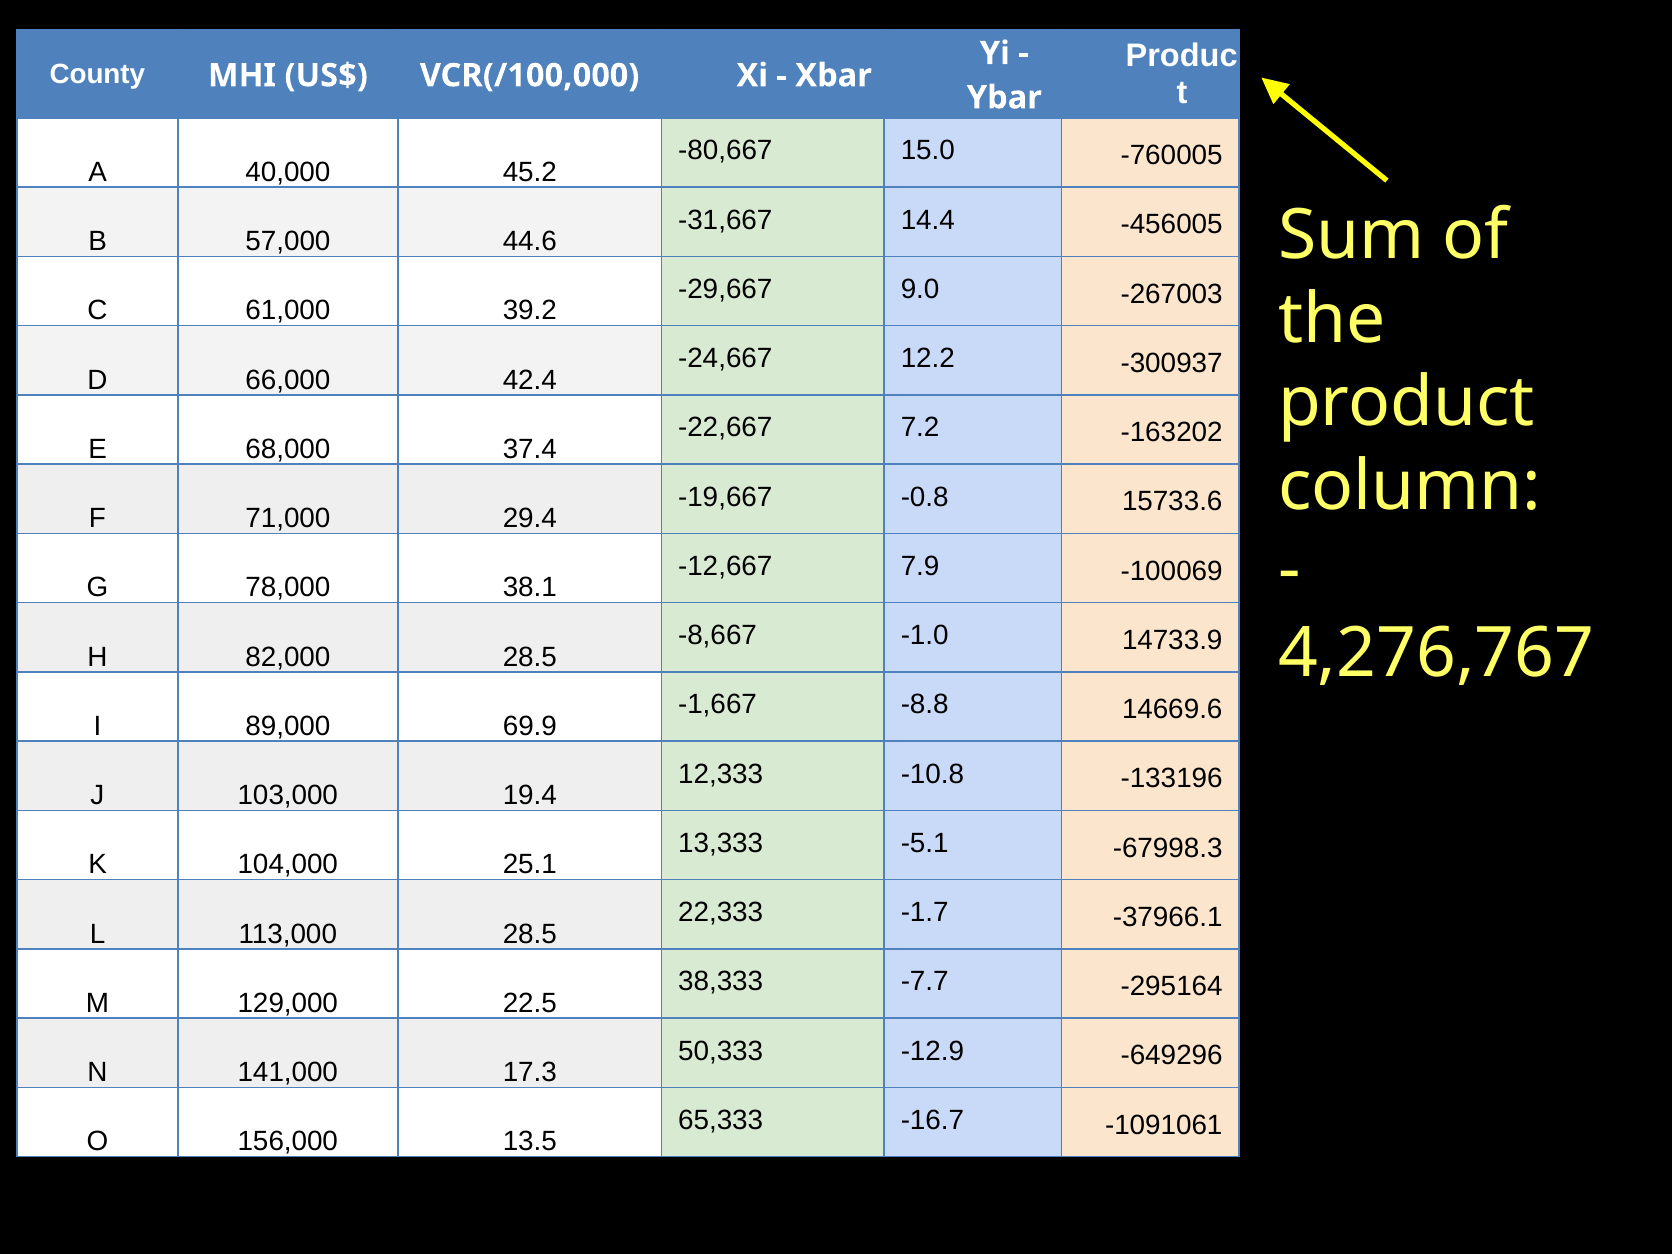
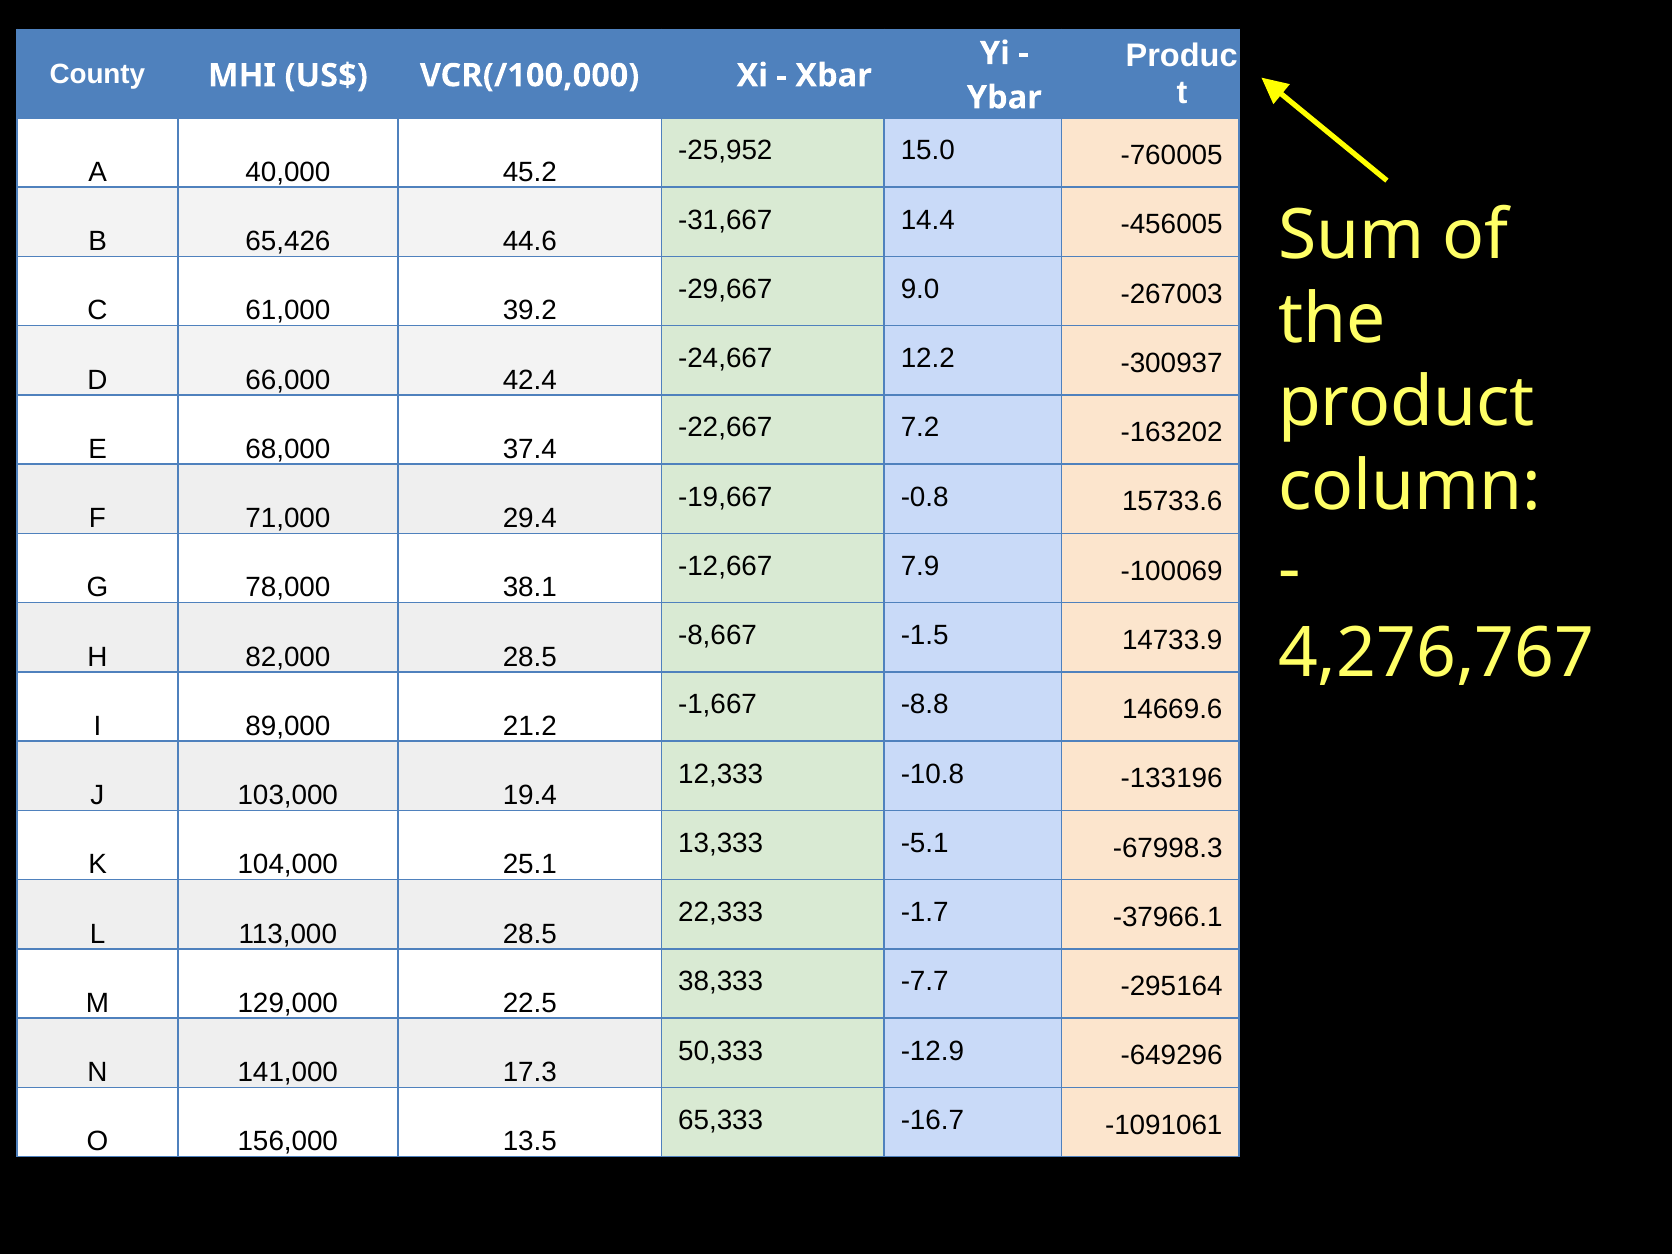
-80,667: -80,667 -> -25,952 (725, 151)
57,000: 57,000 -> 65,426 (288, 241)
-1.0: -1.0 -> -1.5 (925, 636)
69.9: 69.9 -> 21.2 (530, 726)
